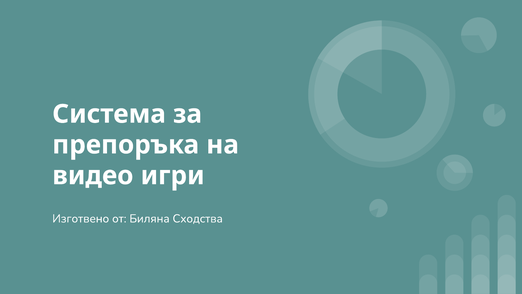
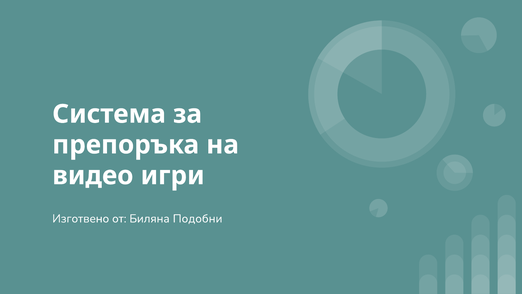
Сходства: Сходства -> Подобни (198, 218)
